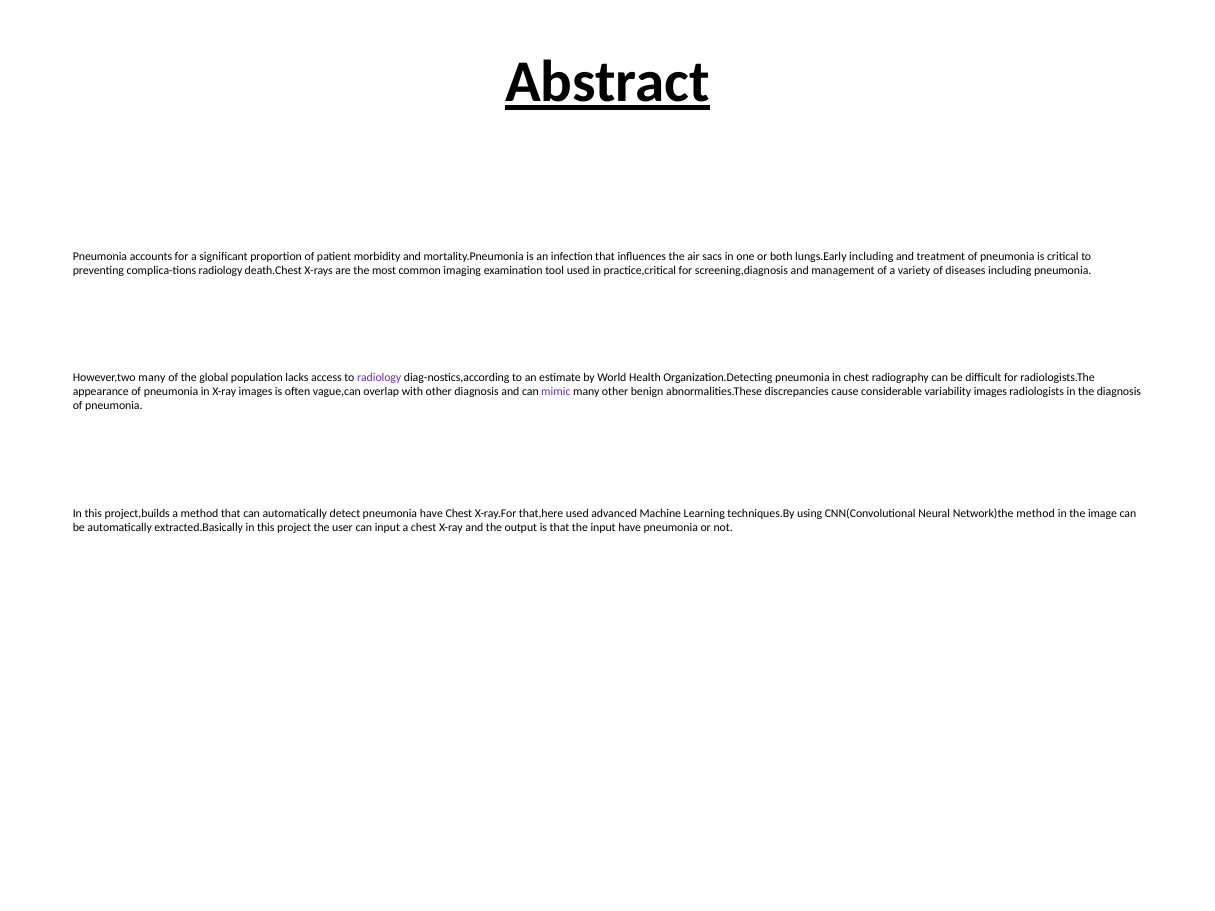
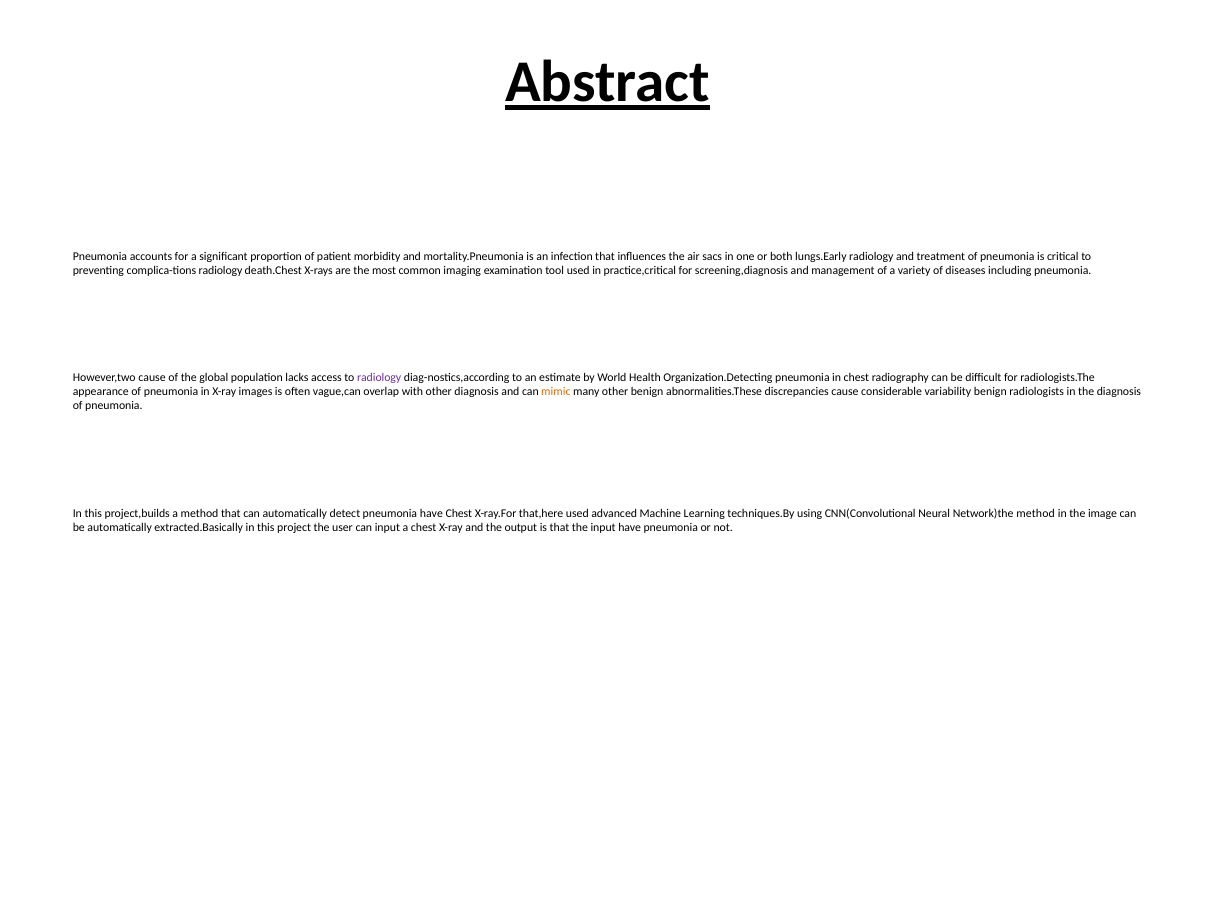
lungs.Early including: including -> radiology (871, 256)
However,two many: many -> cause (152, 378)
mimic colour: purple -> orange (556, 392)
variability images: images -> benign (990, 392)
